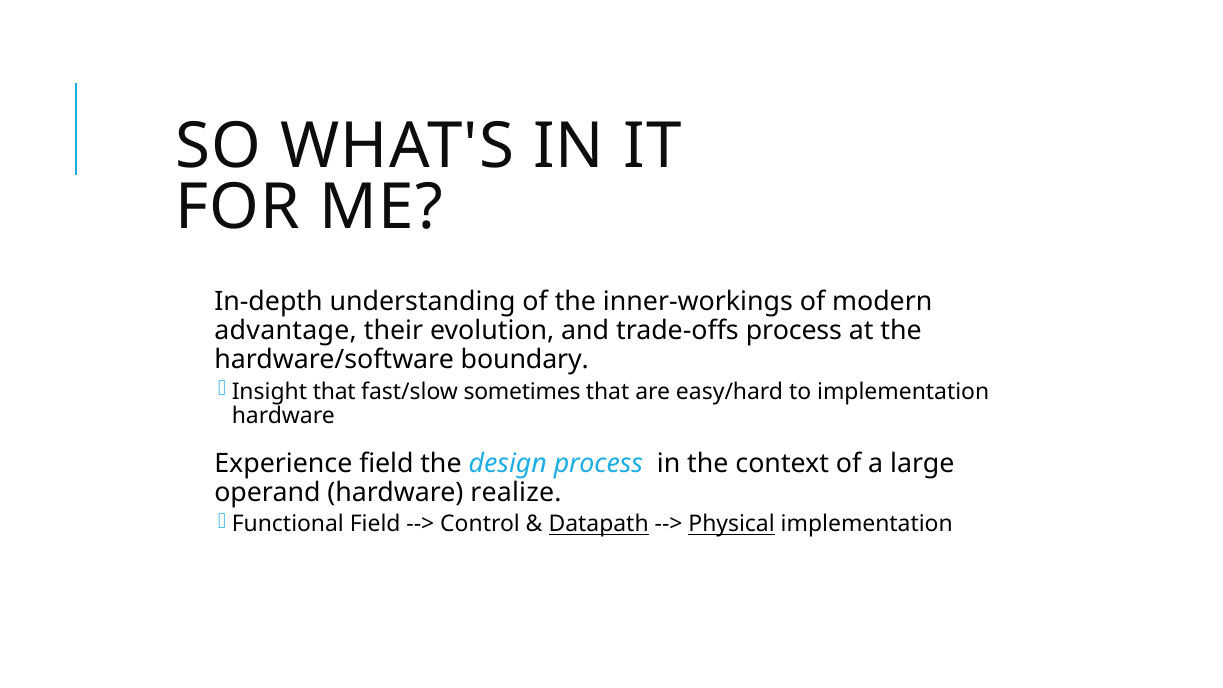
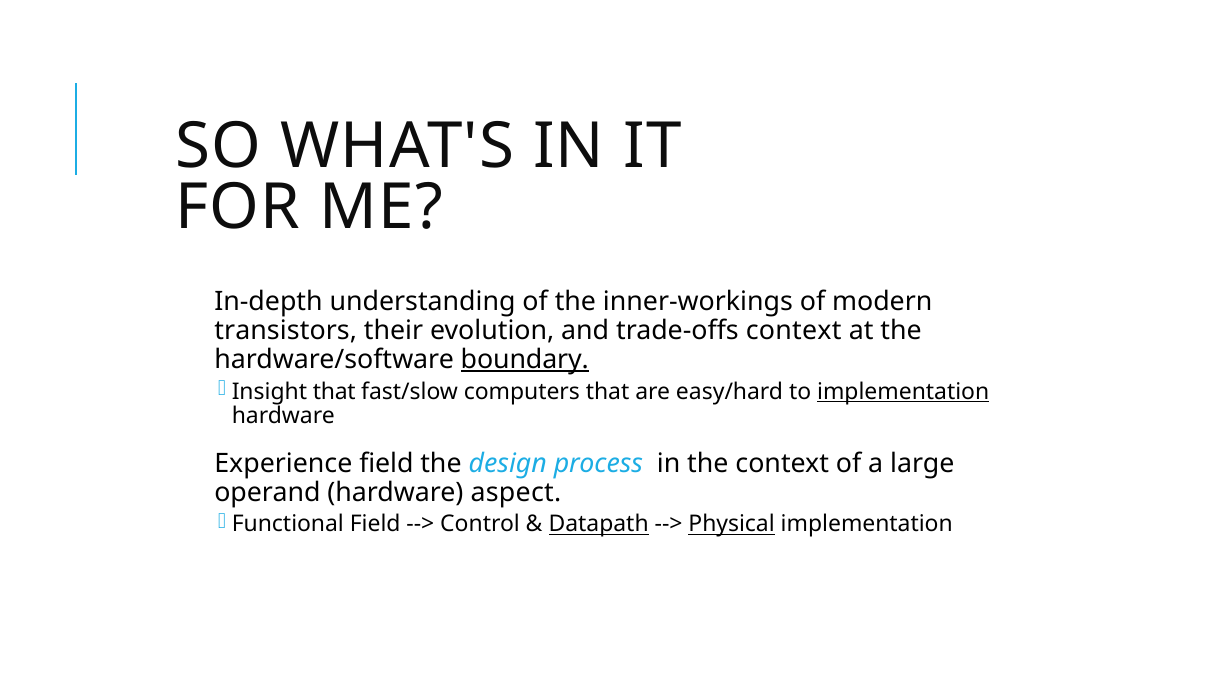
advantage: advantage -> transistors (286, 331)
trade-offs process: process -> context (794, 331)
boundary underline: none -> present (525, 359)
sometimes: sometimes -> computers (522, 391)
implementation underline: none -> present (903, 391)
realize: realize -> aspect (516, 492)
